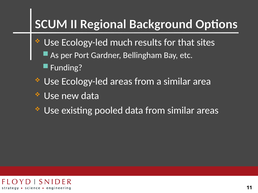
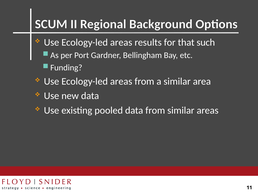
much: much -> areas (121, 42)
sites: sites -> such (206, 42)
